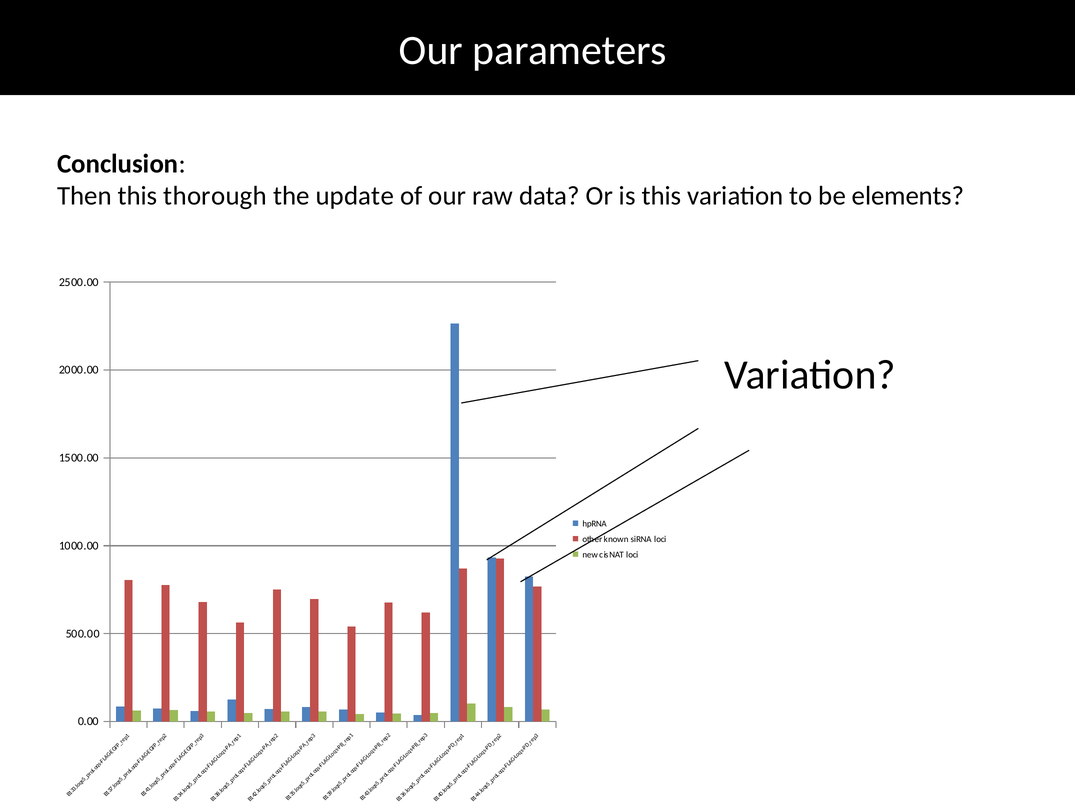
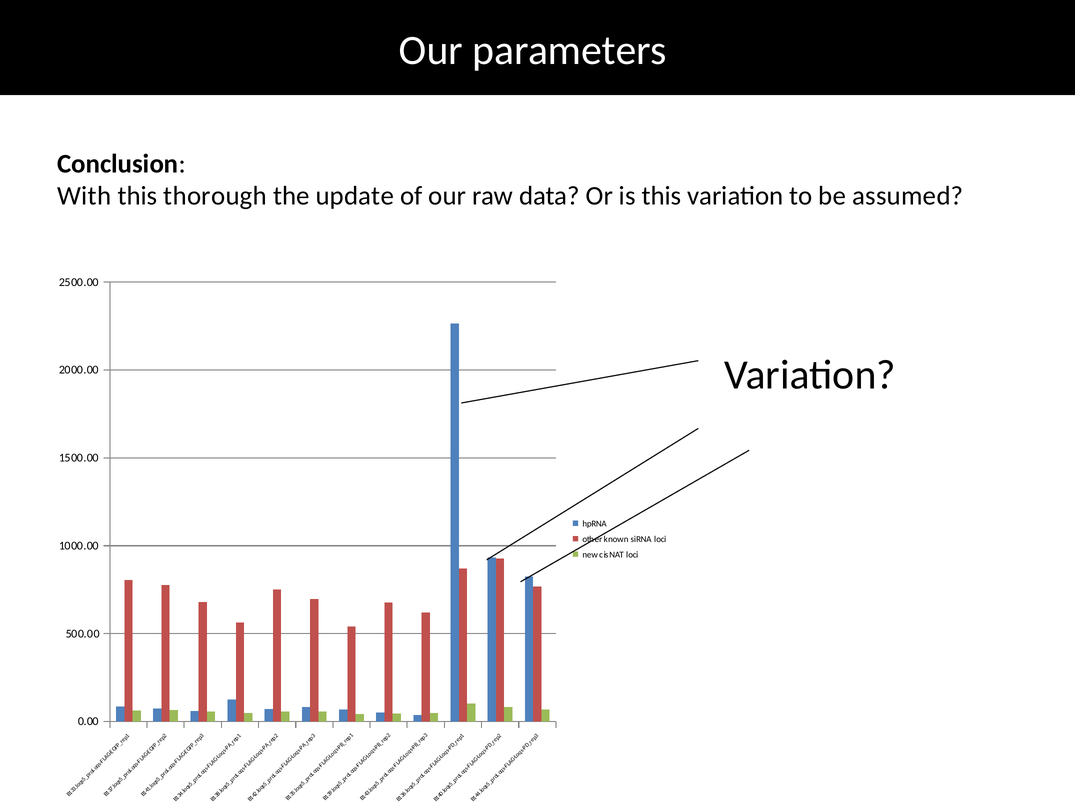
Then: Then -> With (84, 196)
elements: elements -> assumed (908, 196)
